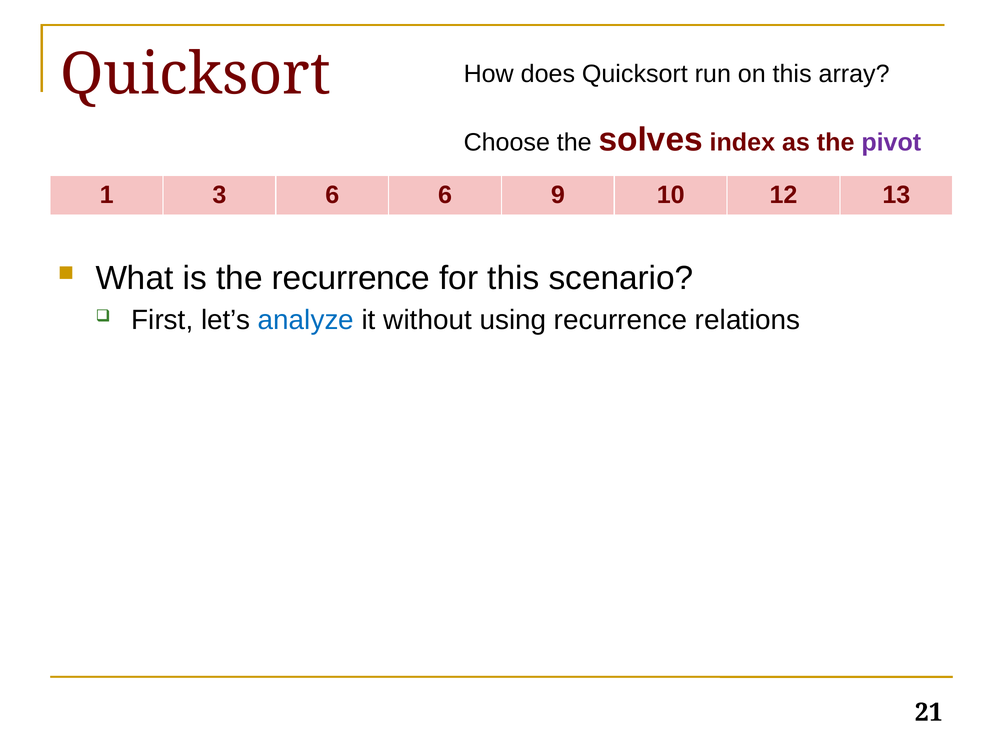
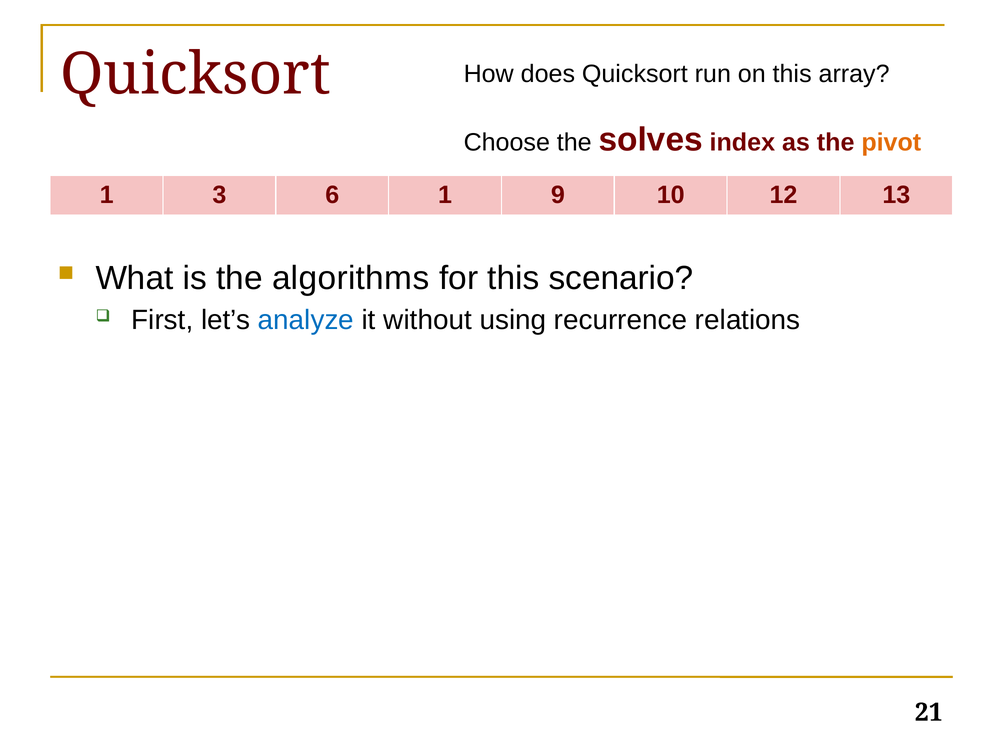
pivot colour: purple -> orange (891, 143)
6 6: 6 -> 1 (445, 195)
the recurrence: recurrence -> algorithms (351, 278)
